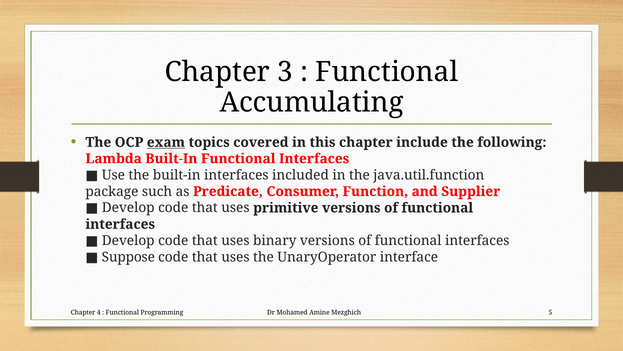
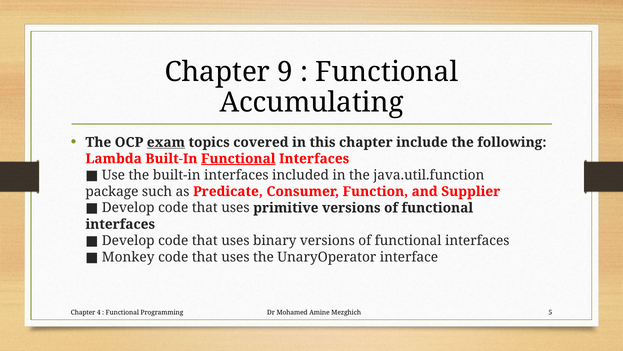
3: 3 -> 9 (285, 72)
Functional underline: none -> present (238, 158)
Suppose: Suppose -> Monkey (128, 257)
